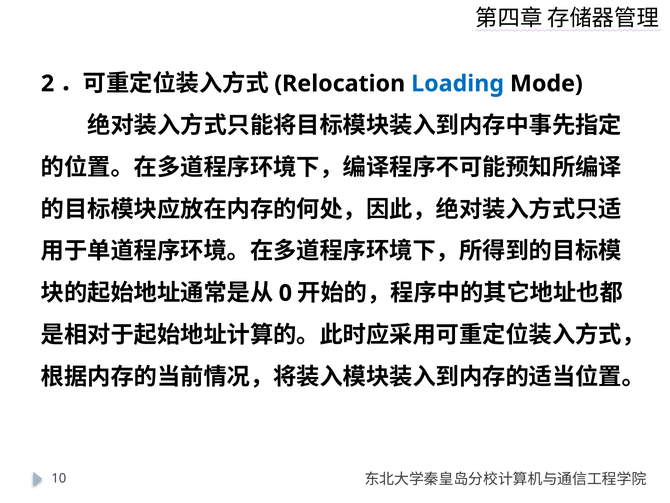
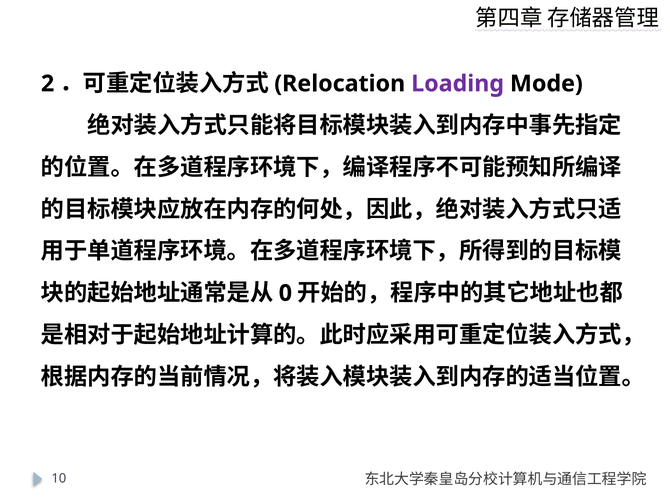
Loading colour: blue -> purple (458, 84)
